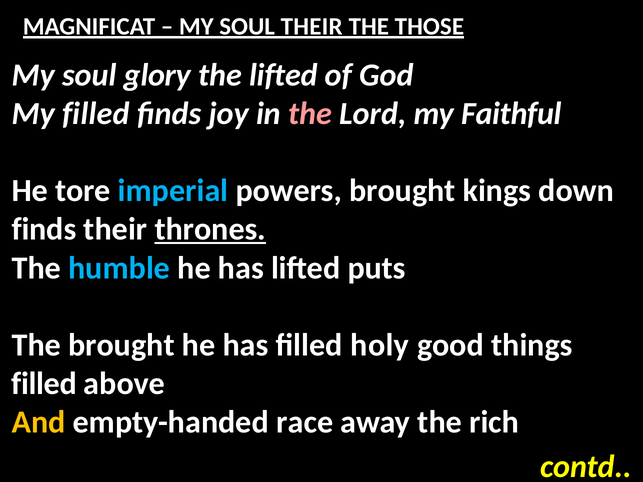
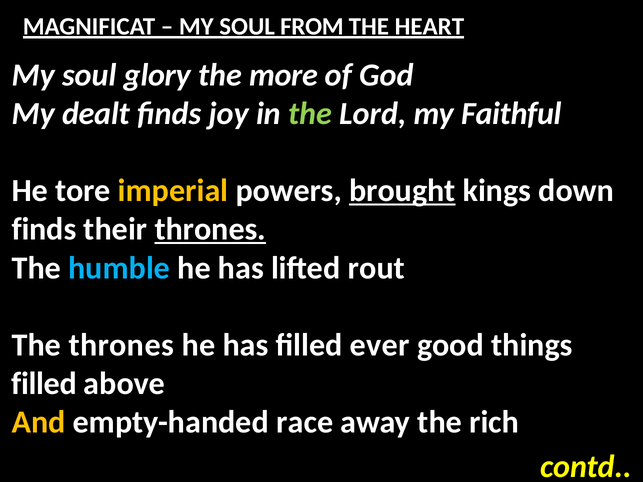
SOUL THEIR: THEIR -> FROM (312, 27)
THOSE: THOSE -> HEART (429, 27)
the lifted: lifted -> more (284, 75)
My filled: filled -> dealt (96, 114)
the colour: pink -> light green (310, 114)
imperial colour: light blue -> yellow (173, 191)
brought underline: none -> present (402, 191)
puts: puts -> rout (376, 268)
The brought: brought -> thrones (121, 345)
holy: holy -> ever (380, 345)
